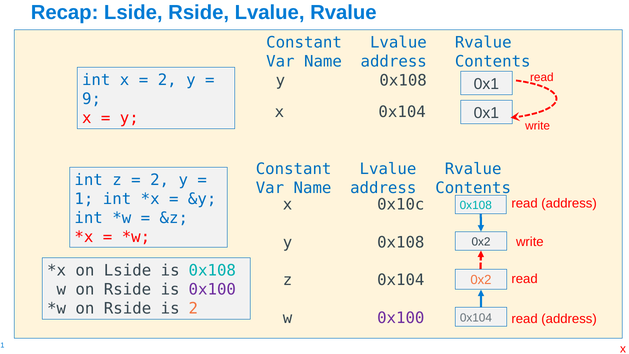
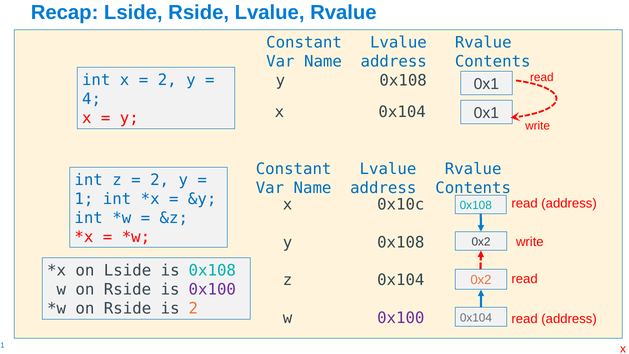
9: 9 -> 4 (92, 99)
